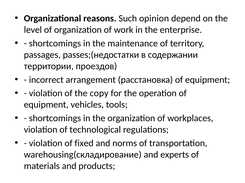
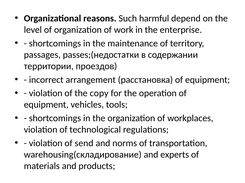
opinion: opinion -> harmful (154, 18)
fixed: fixed -> send (84, 144)
